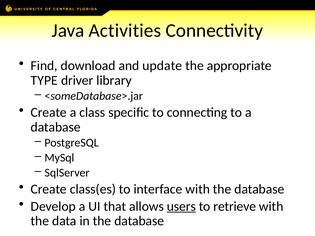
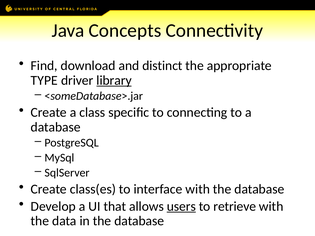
Activities: Activities -> Concepts (125, 30)
update: update -> distinct (162, 66)
library underline: none -> present (114, 80)
